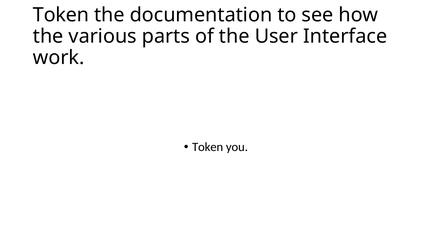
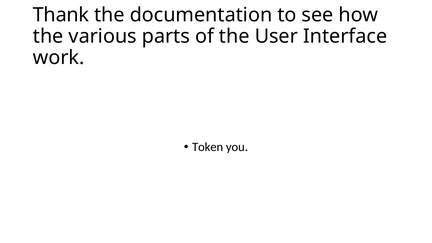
Token: Token -> Thank (61, 15)
